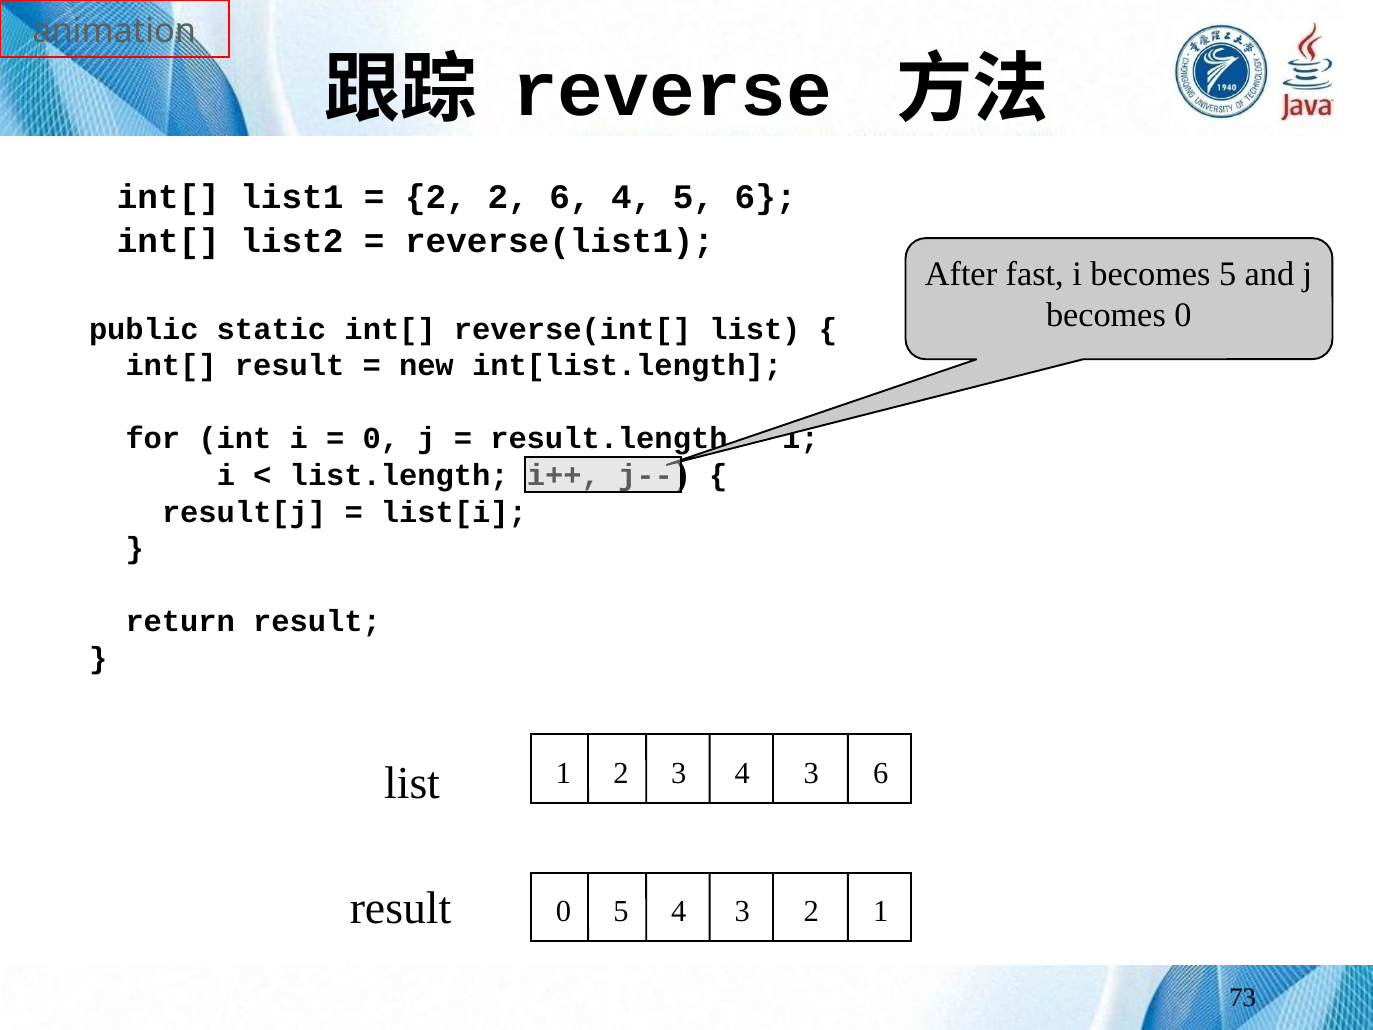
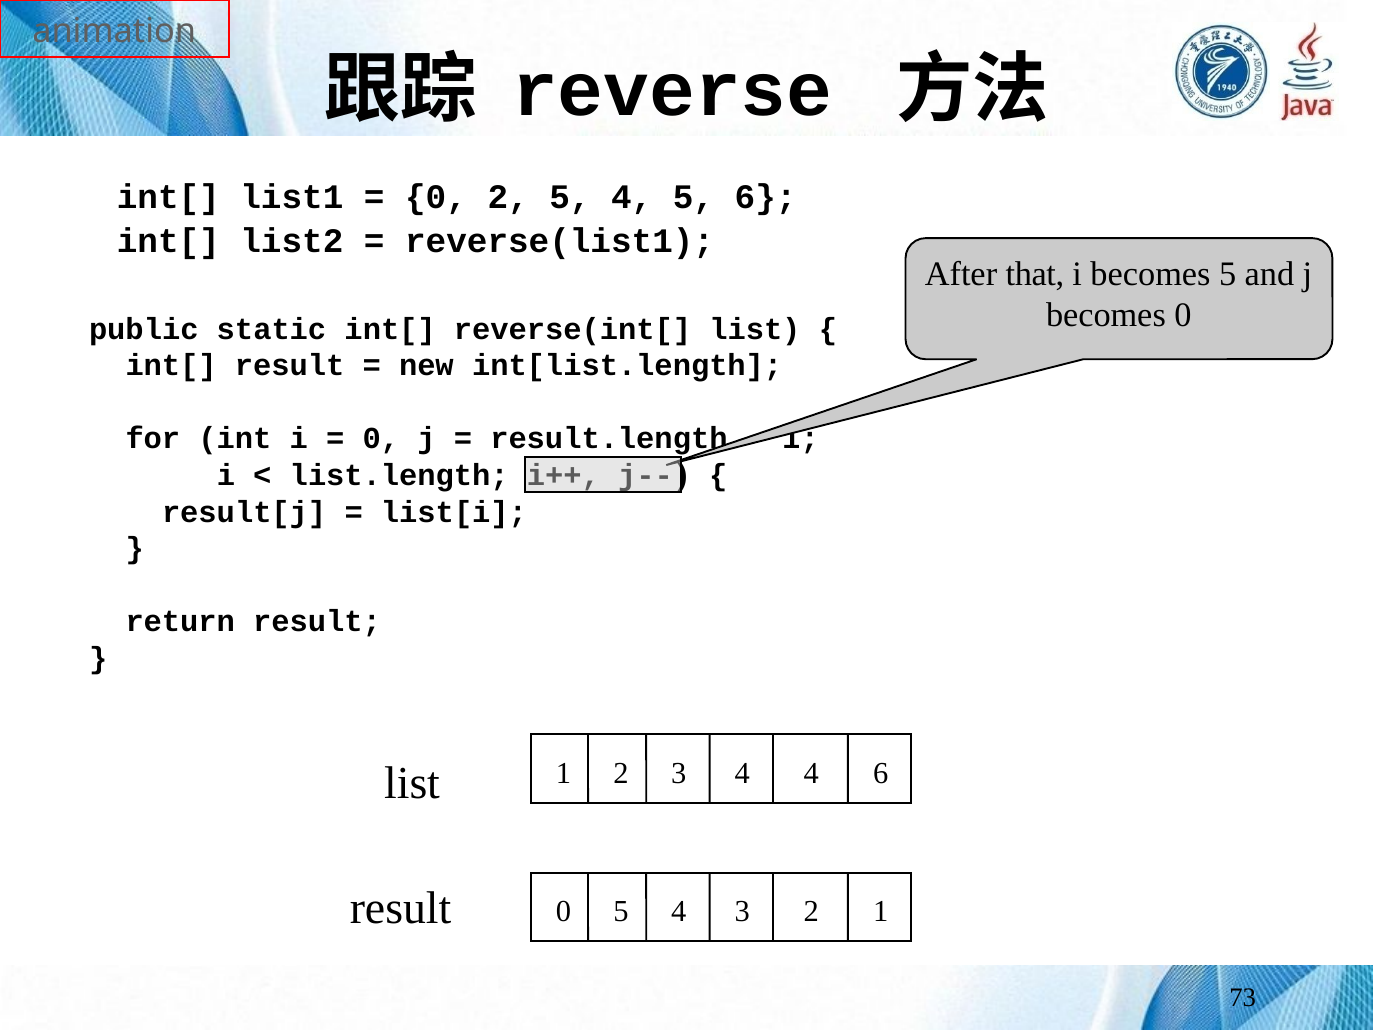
2: 2 -> 0 (436, 197)
2 6: 6 -> 5 (570, 197)
fast: fast -> that (1035, 274)
3 4 3: 3 -> 4 (811, 773)
